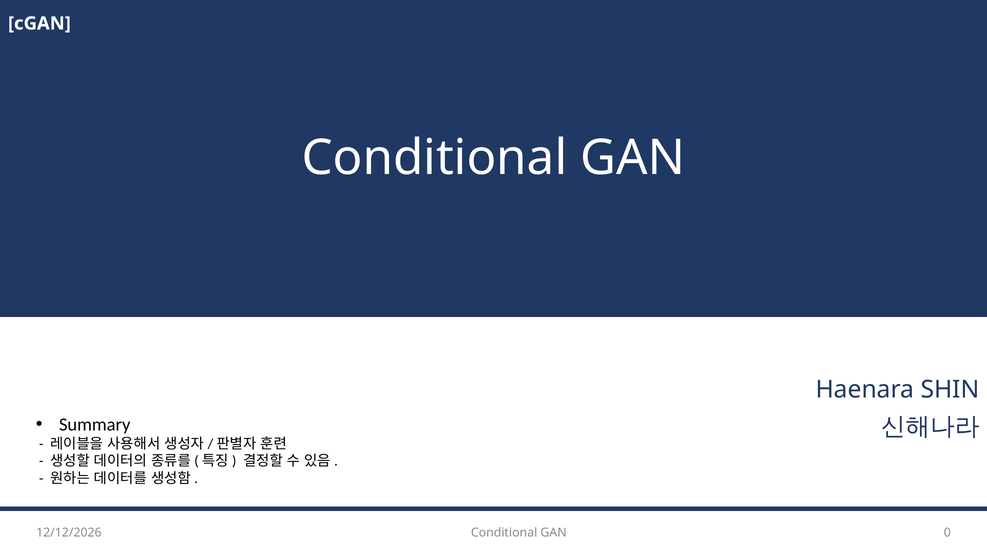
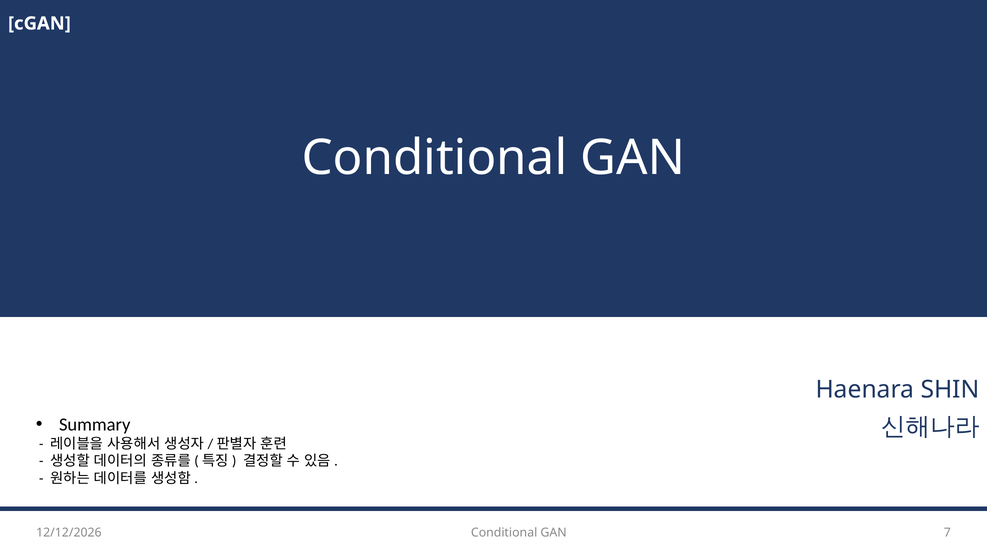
0: 0 -> 7 (947, 533)
